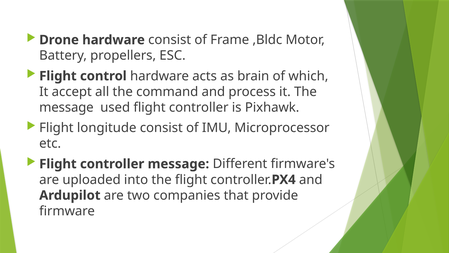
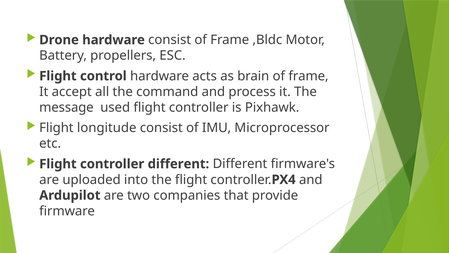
brain of which: which -> frame (308, 76)
controller message: message -> different (178, 164)
